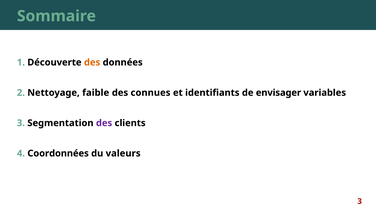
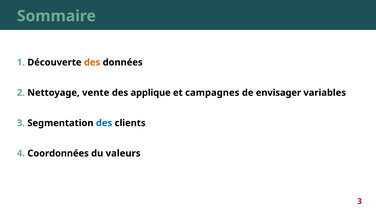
faible: faible -> vente (96, 93)
connues: connues -> applique (151, 93)
identifiants: identifiants -> campagnes (212, 93)
des colour: purple -> blue (104, 123)
